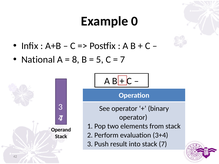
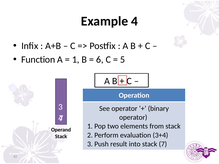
Example 0: 0 -> 4 (135, 21)
National: National -> Function (38, 60)
8: 8 -> 1 (76, 60)
5: 5 -> 6 (100, 60)
7: 7 -> 5 (123, 60)
